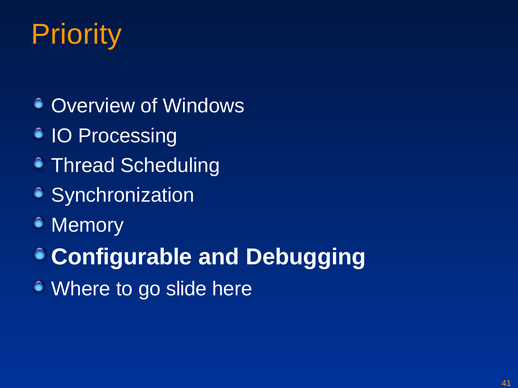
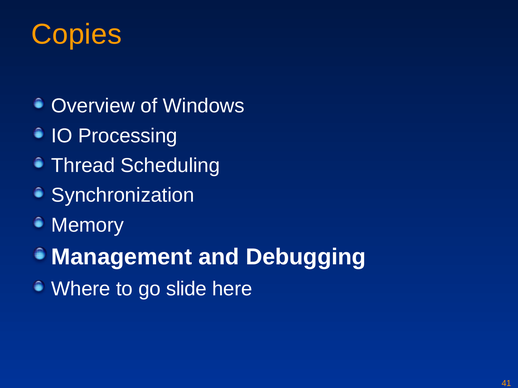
Priority: Priority -> Copies (76, 34)
Configurable: Configurable -> Management (122, 257)
